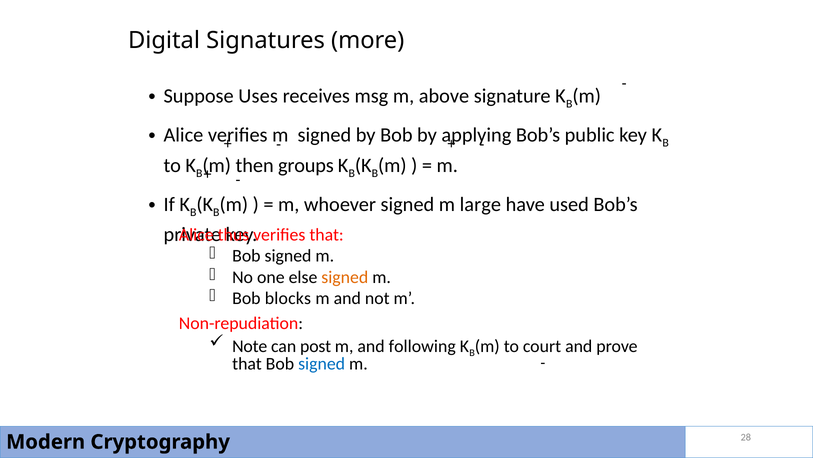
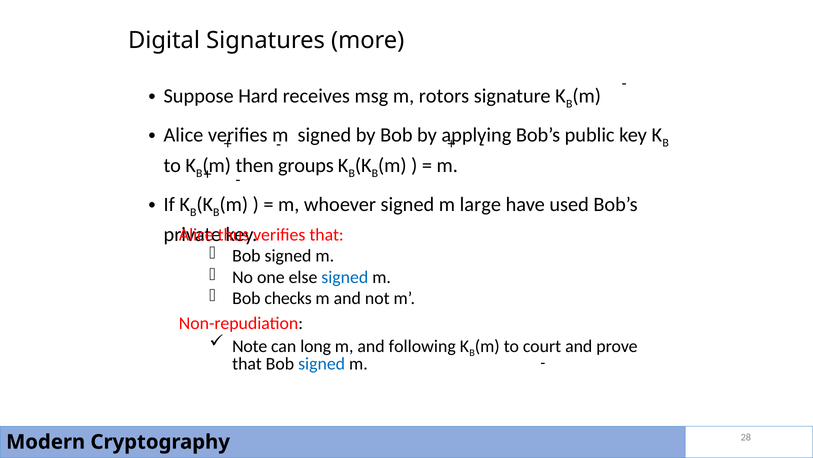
Uses: Uses -> Hard (258, 96)
above: above -> rotors (444, 96)
signed colour: orange -> blue (345, 277)
blocks: blocks -> checks (288, 298)
post: post -> long (316, 346)
